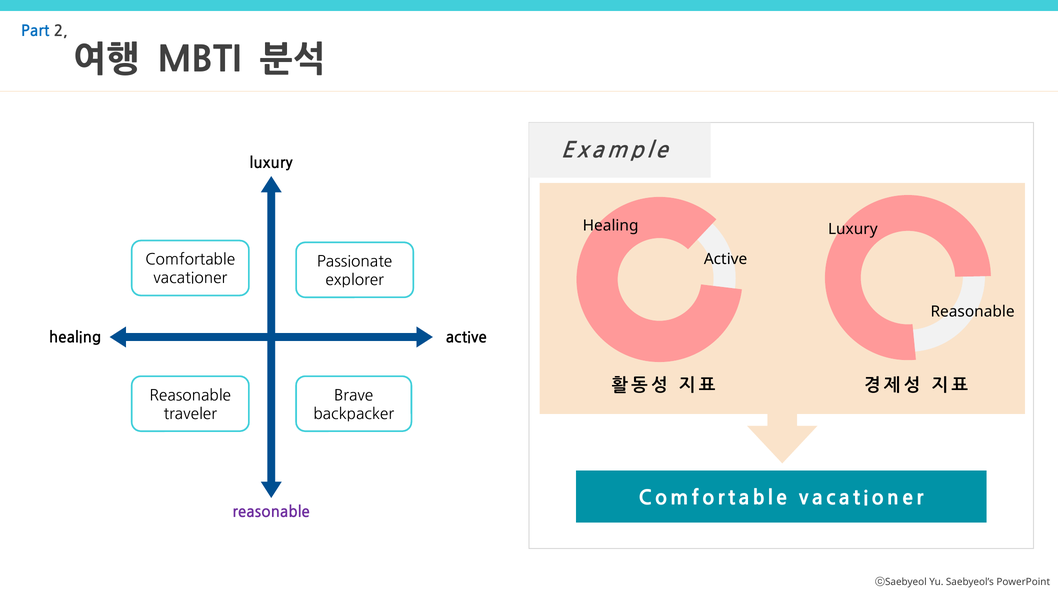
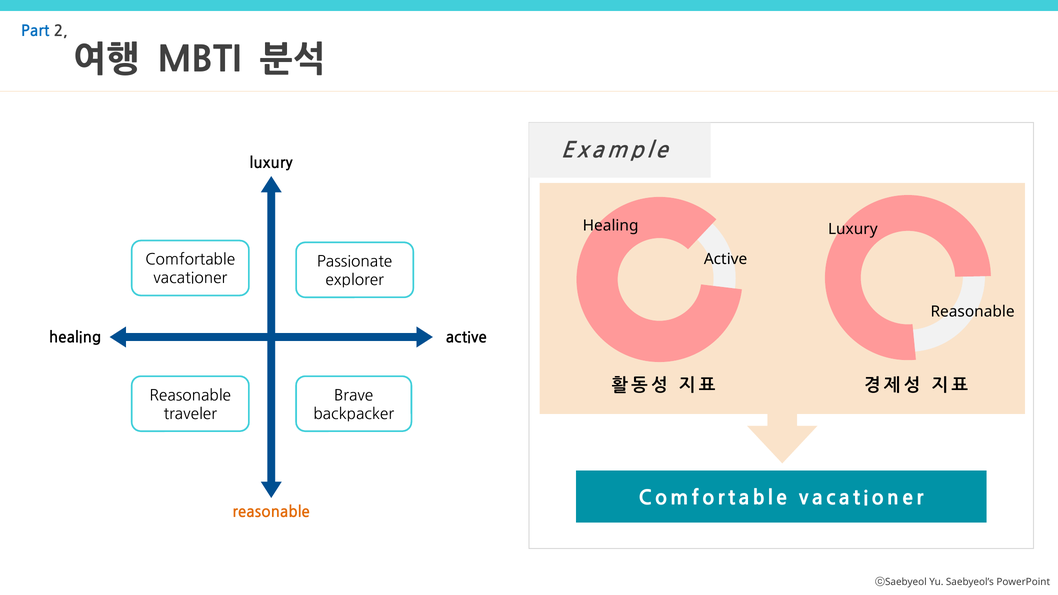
reasonable colour: purple -> orange (271, 512)
